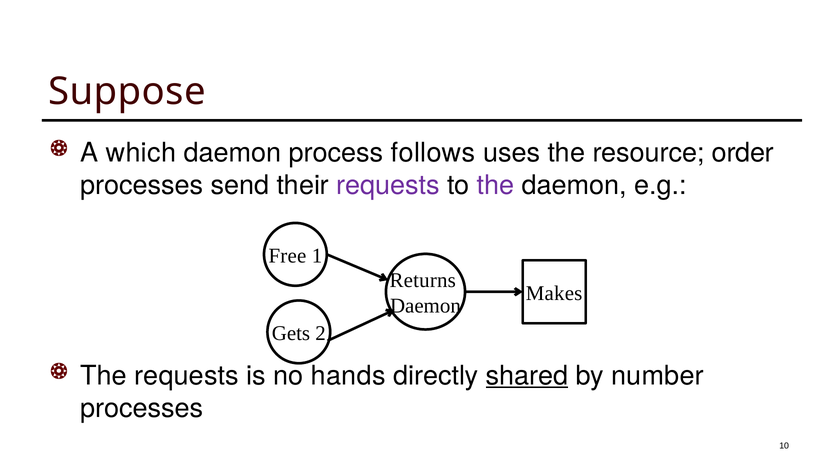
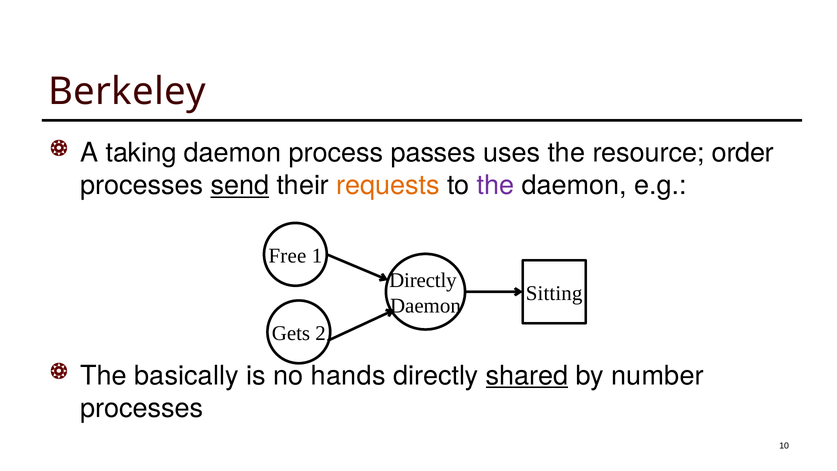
Suppose: Suppose -> Berkeley (127, 92)
which: which -> taking (141, 153)
follows: follows -> passes (433, 153)
send underline: none -> present (240, 185)
requests colour: purple -> orange (388, 185)
Returns: Returns -> Directly (423, 280)
Makes: Makes -> Sitting (554, 293)
The requests: requests -> basically (187, 376)
